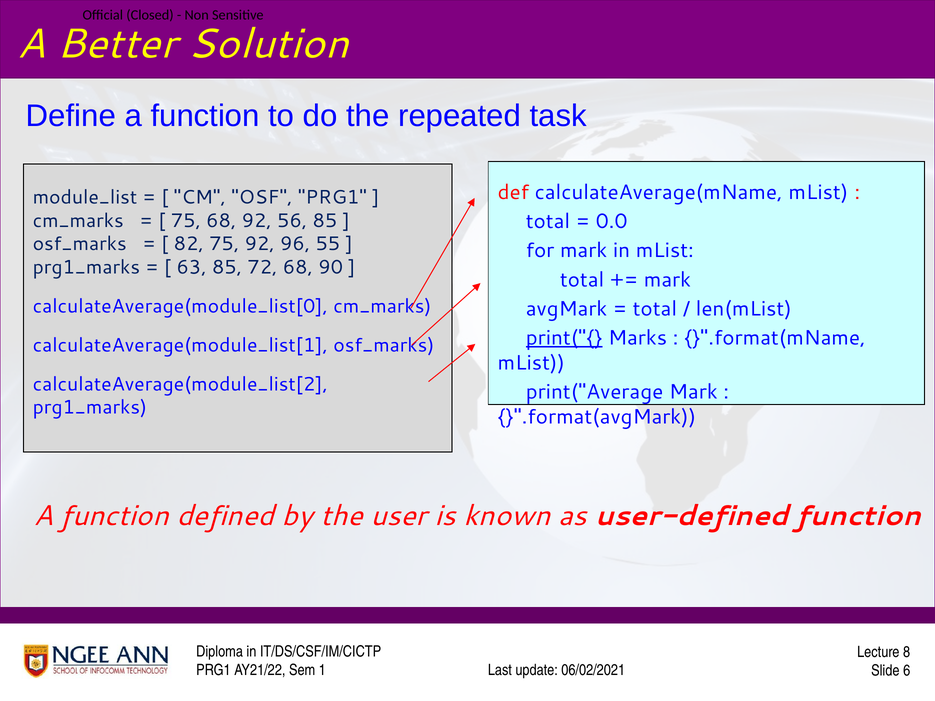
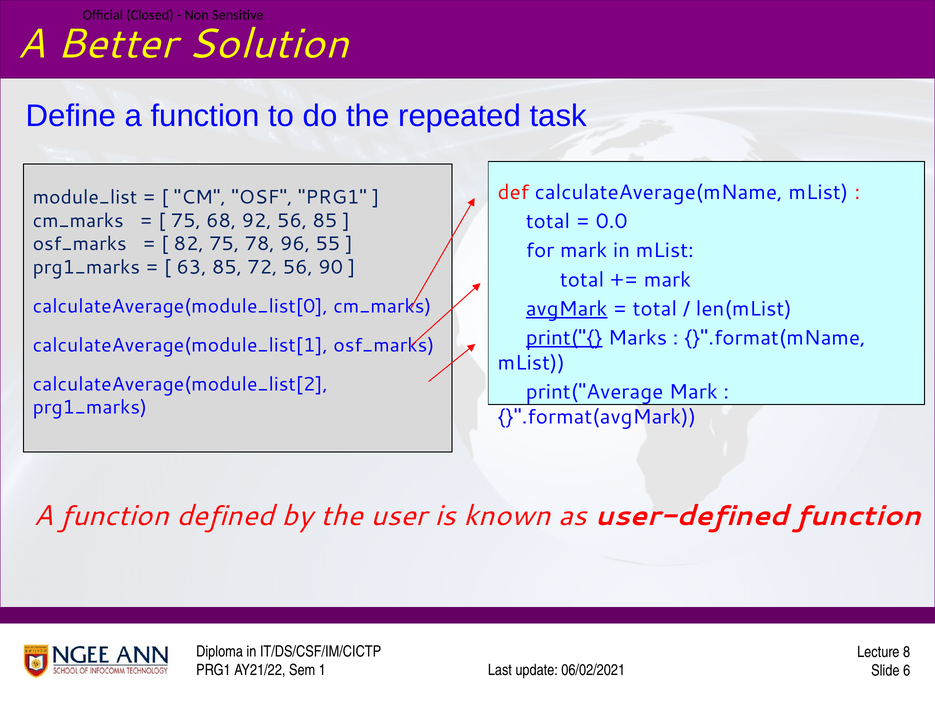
75 92: 92 -> 78 (260, 244)
72 68: 68 -> 56 (298, 267)
avgMark underline: none -> present (567, 309)
